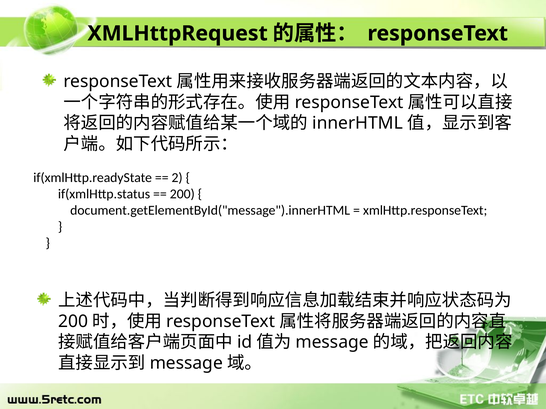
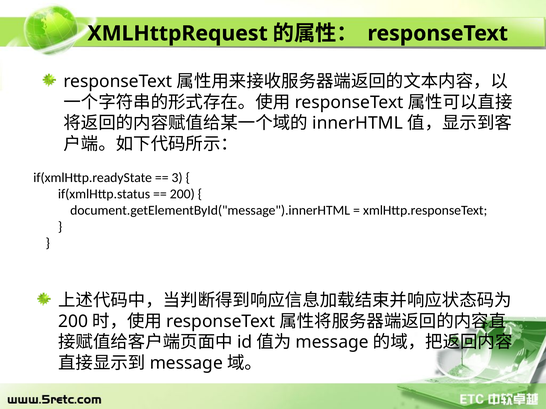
2: 2 -> 3 (177, 178)
